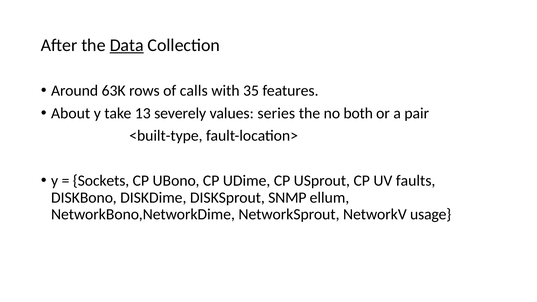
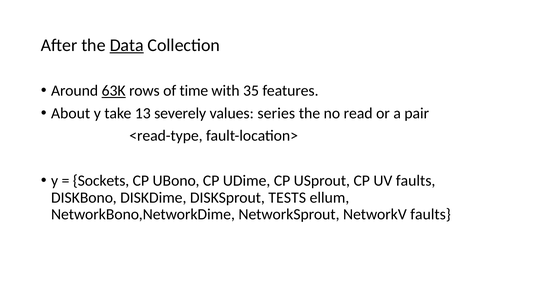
63K underline: none -> present (114, 91)
calls: calls -> time (194, 91)
both: both -> read (358, 113)
<built-type: <built-type -> <read-type (166, 136)
SNMP: SNMP -> TESTS (287, 198)
NetworkV usage: usage -> faults (431, 214)
